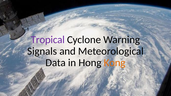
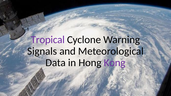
Kong colour: orange -> purple (115, 63)
